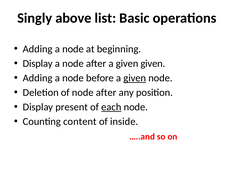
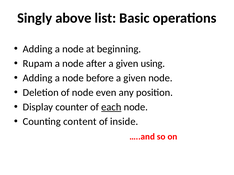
Display: Display -> Rupam (38, 64)
given given: given -> using (153, 64)
given underline: present -> none (135, 78)
of node after: after -> even (106, 93)
present: present -> counter (72, 107)
